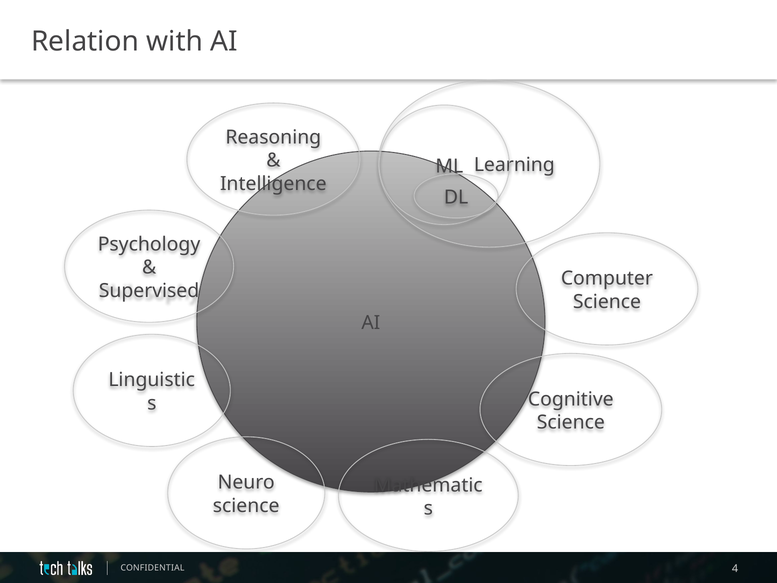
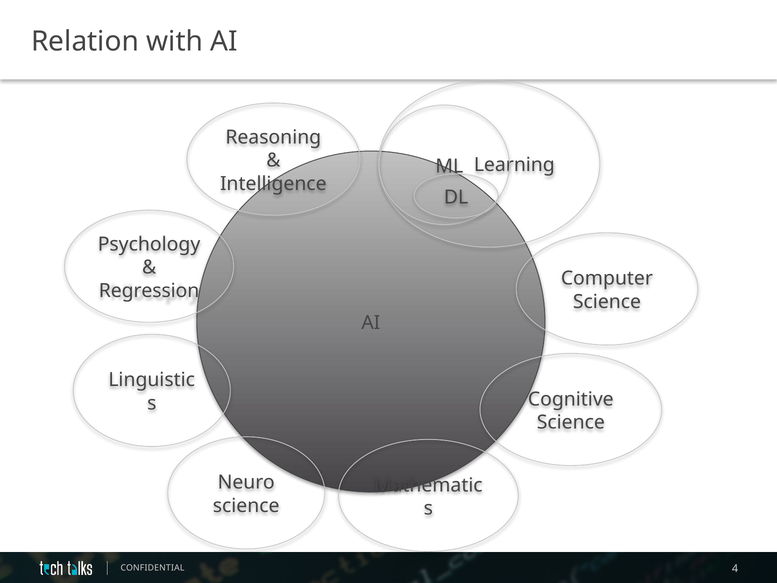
Supervised: Supervised -> Regression (149, 291)
